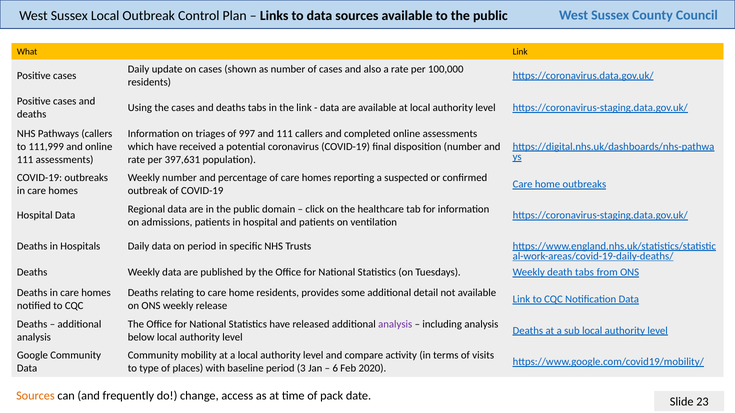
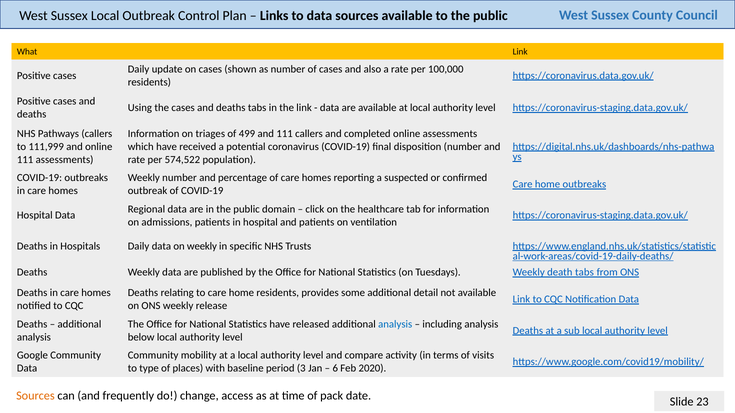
997: 997 -> 499 (247, 134)
397,631: 397,631 -> 574,522 (182, 160)
on period: period -> weekly (202, 246)
analysis colour: purple -> blue (395, 324)
